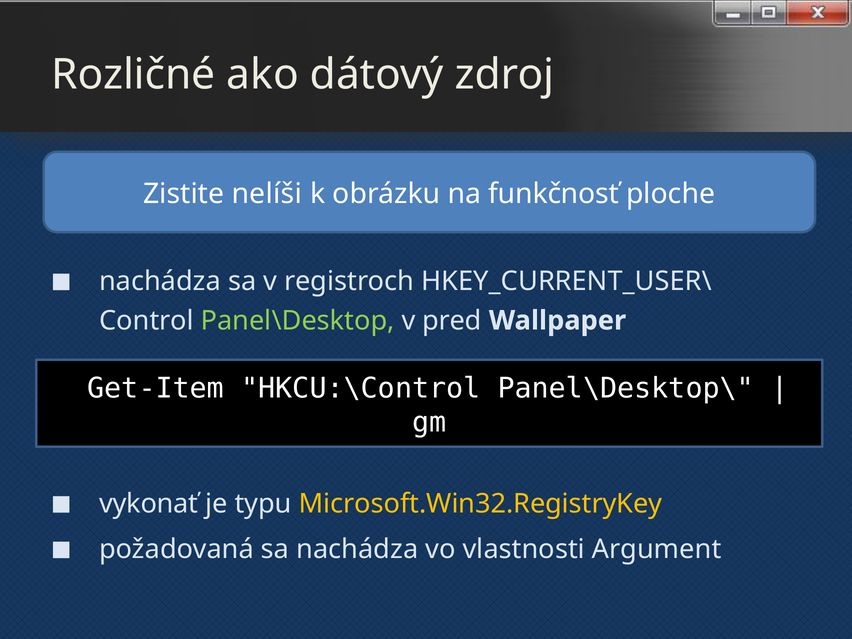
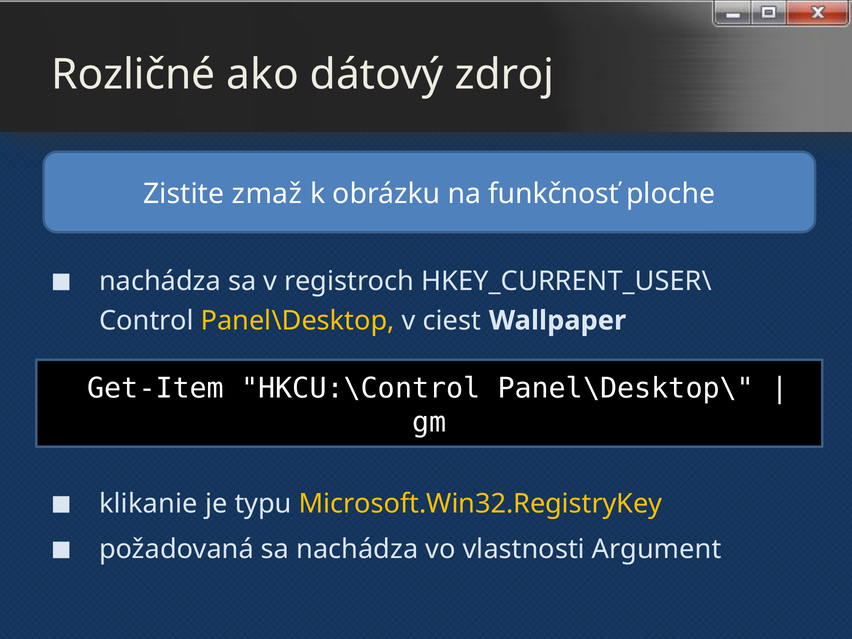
nelíši: nelíši -> zmaž (267, 194)
Panel\Desktop colour: light green -> yellow (298, 321)
pred: pred -> ciest (452, 321)
vykonať: vykonať -> klikanie (148, 504)
